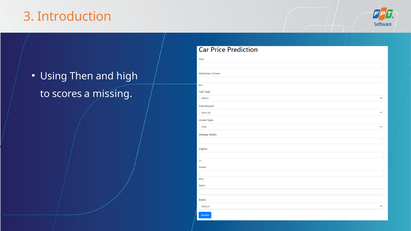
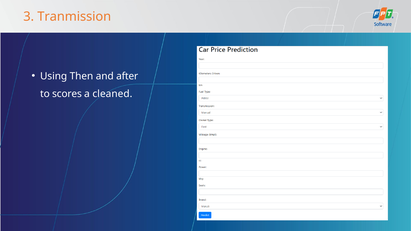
Introduction: Introduction -> Tranmission (74, 17)
high: high -> after (127, 76)
missing: missing -> cleaned (112, 94)
